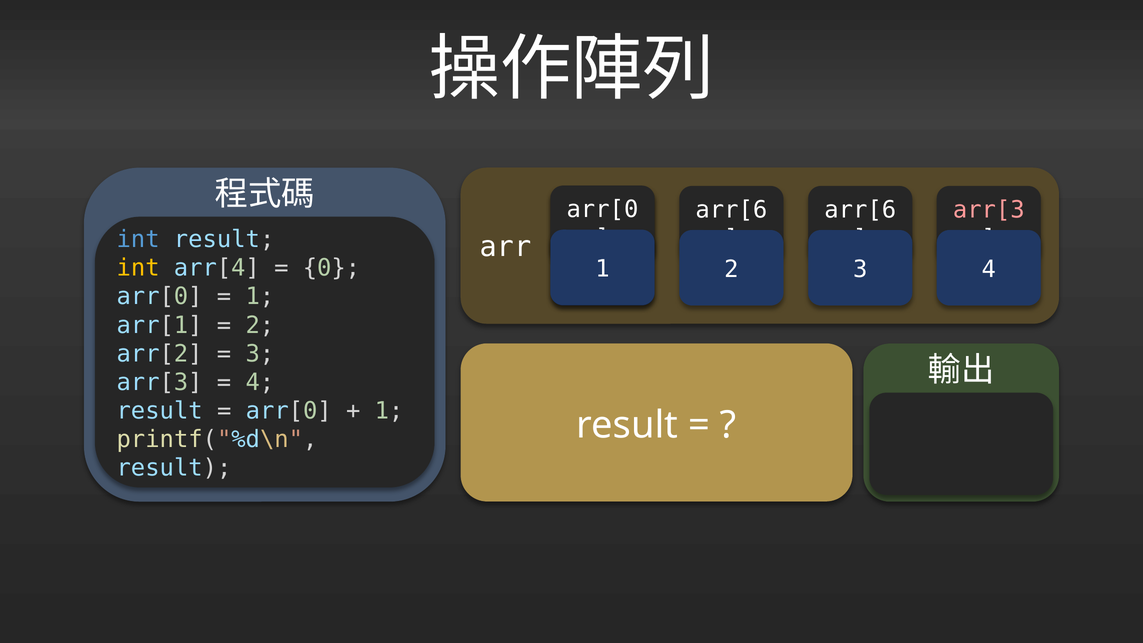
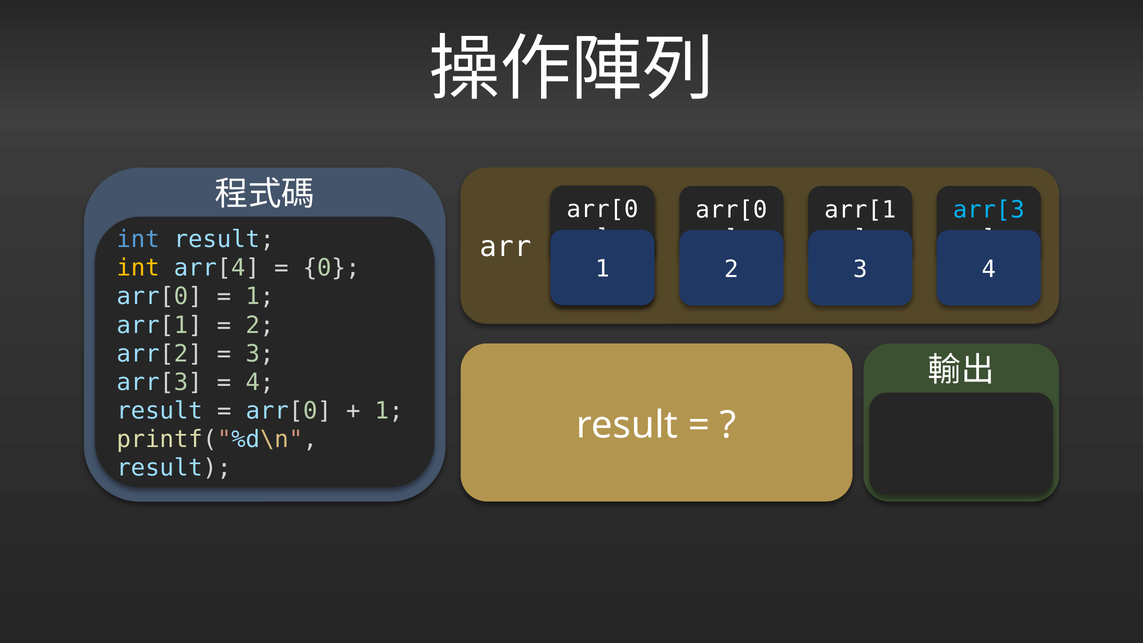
arr[6: arr[6 -> arr[0 (731, 210)
arr[6: arr[6 -> arr[1 (860, 210)
arr[3 colour: pink -> light blue (989, 210)
